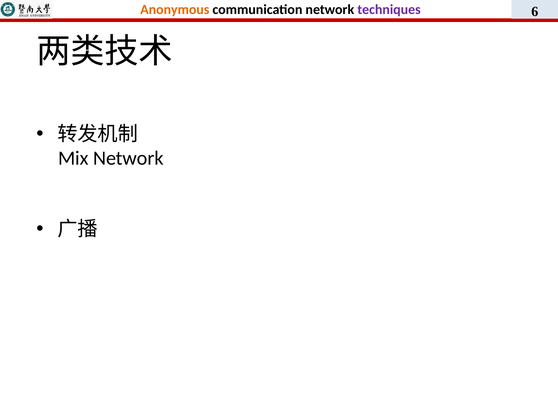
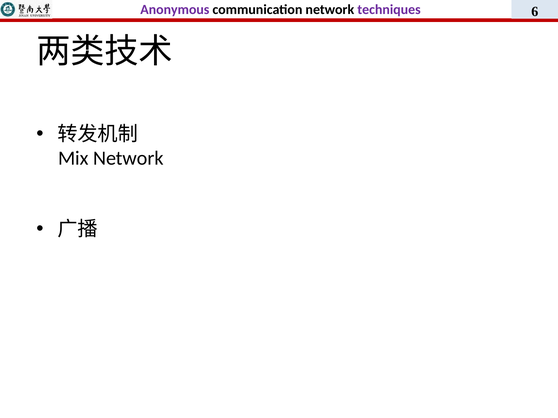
Anonymous colour: orange -> purple (175, 10)
